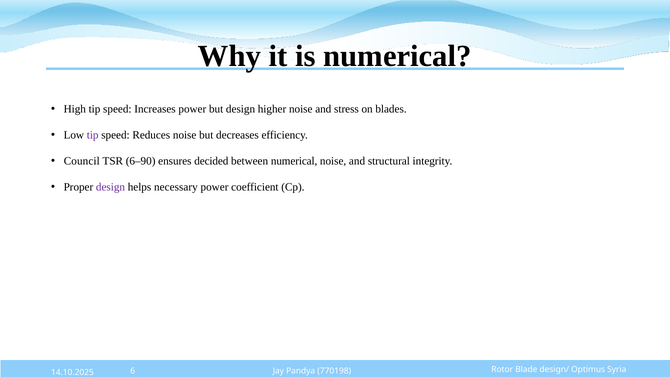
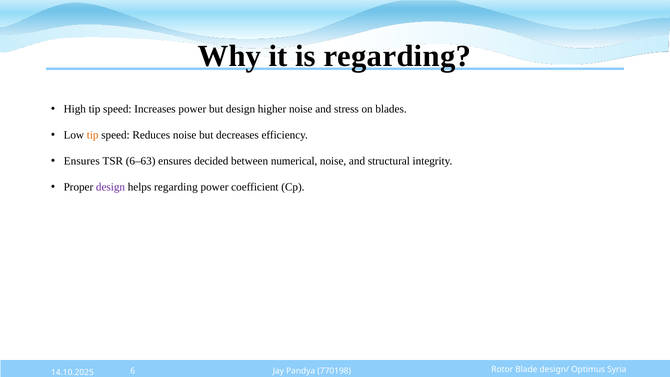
is numerical: numerical -> regarding (397, 56)
tip colour: purple -> orange (93, 135)
Council: Council -> Ensures (82, 161)
6–90: 6–90 -> 6–63 (141, 161)
helps necessary: necessary -> regarding (176, 187)
